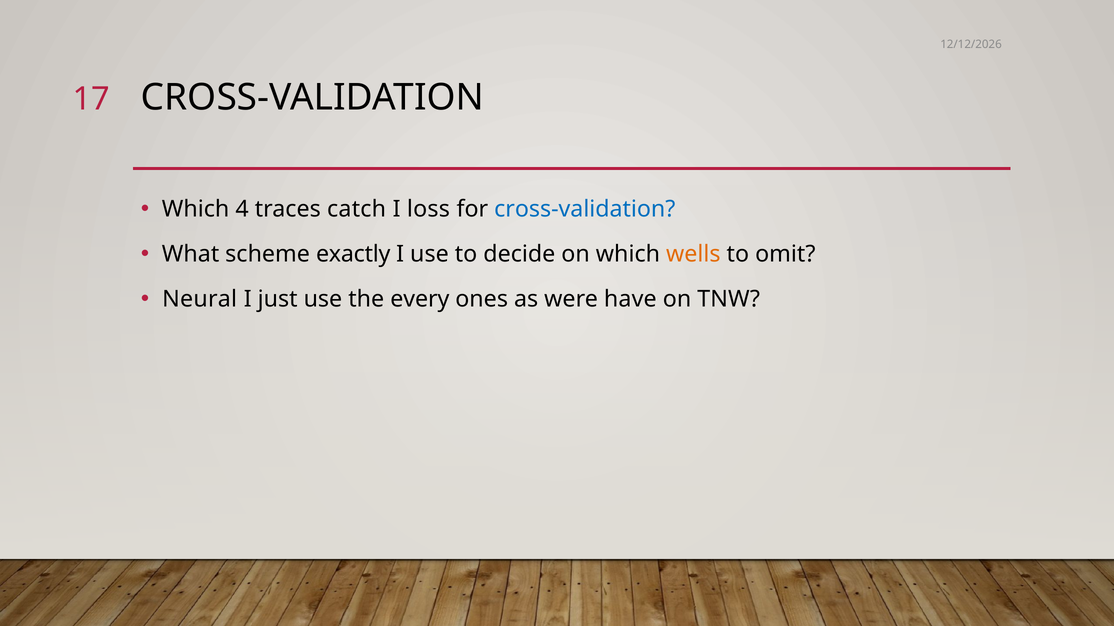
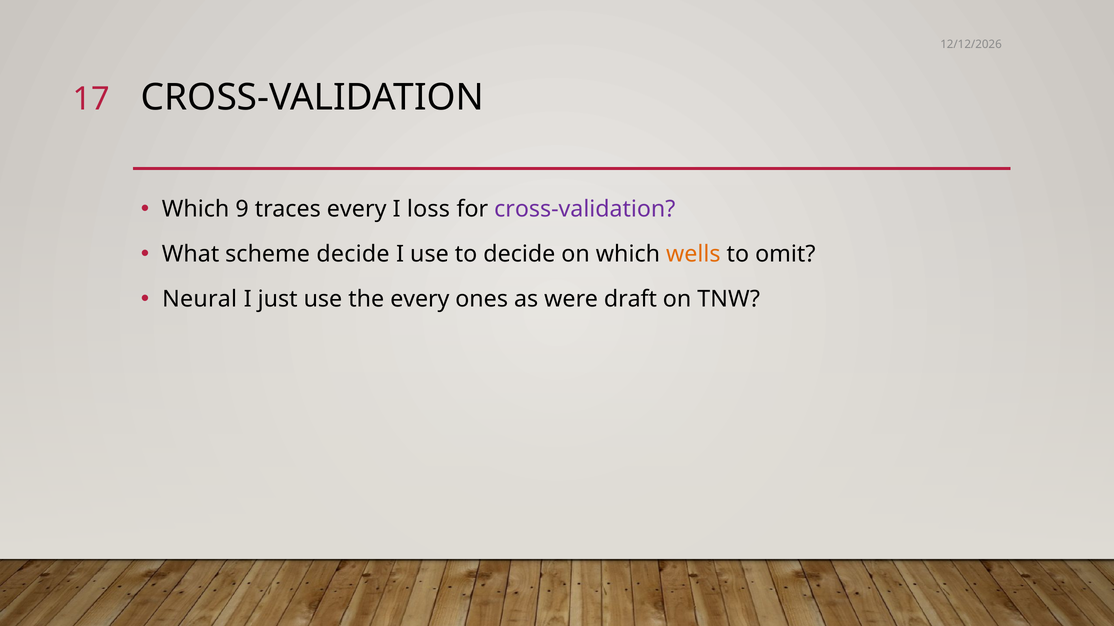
4: 4 -> 9 (242, 209)
traces catch: catch -> every (357, 209)
cross-validation colour: blue -> purple (585, 209)
scheme exactly: exactly -> decide (353, 254)
have: have -> draft (630, 300)
